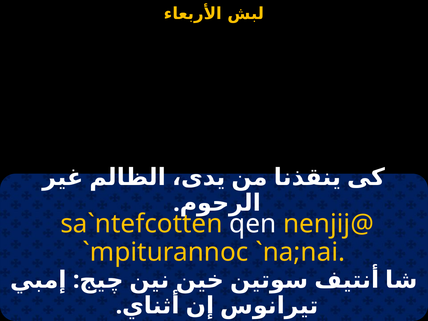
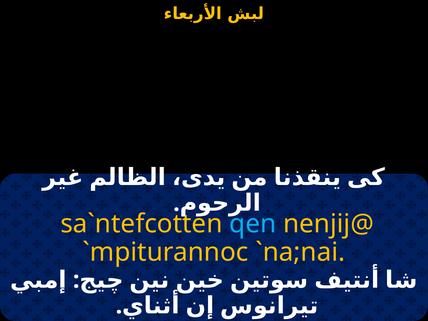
qen colour: white -> light blue (253, 224)
